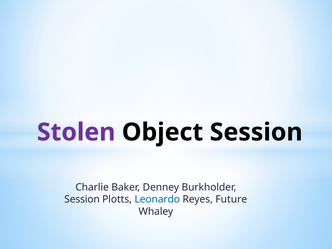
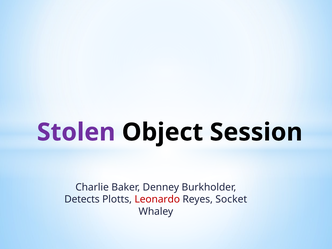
Session: Session -> Detects (82, 199)
Leonardo colour: blue -> red (157, 199)
Future: Future -> Socket (231, 199)
